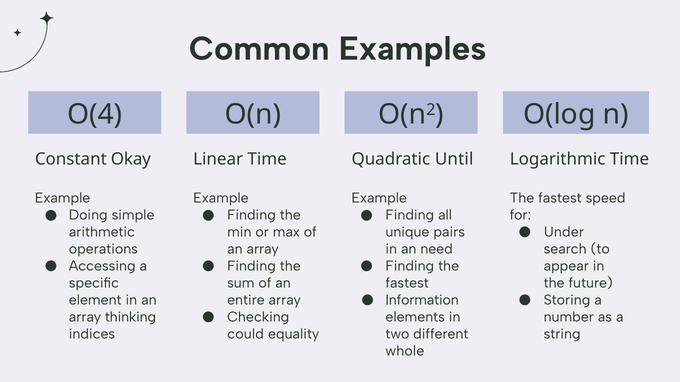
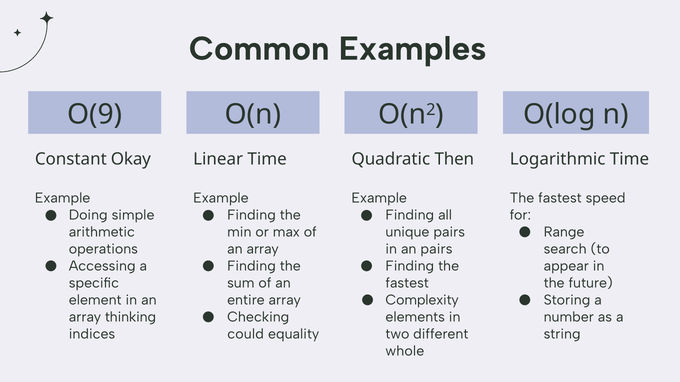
O(4: O(4 -> O(9 (95, 115)
Until: Until -> Then (454, 159)
Under: Under -> Range (564, 232)
an need: need -> pairs (436, 249)
Information: Information -> Complexity (422, 300)
